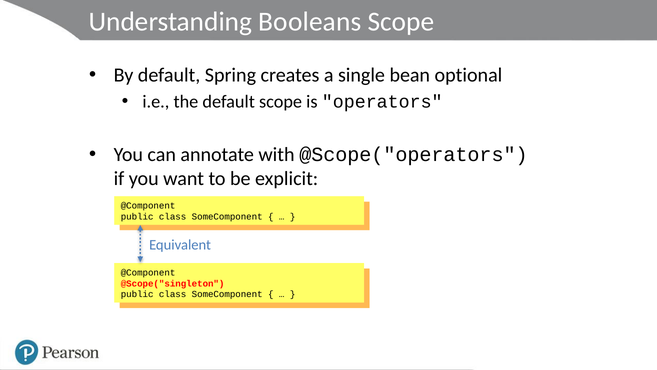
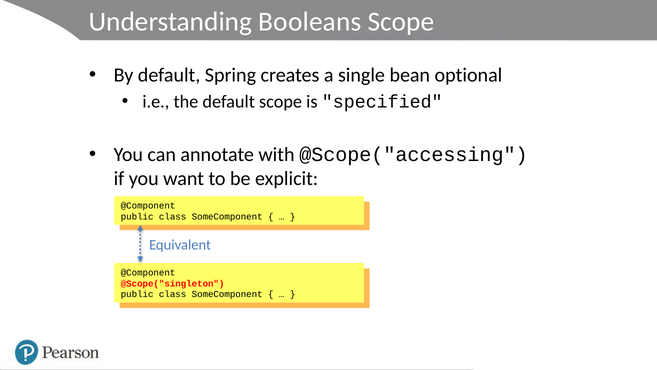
operators: operators -> specified (382, 102)
@Scope("operators: @Scope("operators -> @Scope("accessing (413, 154)
